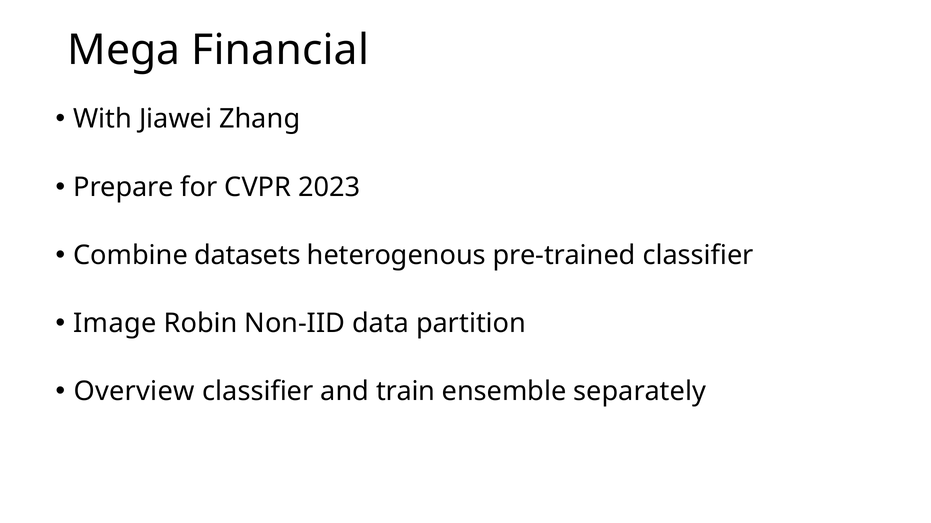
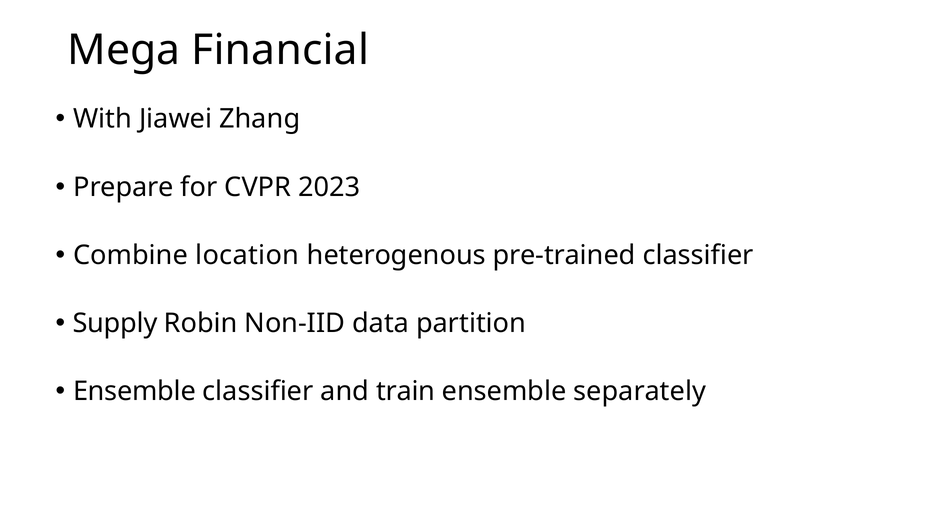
datasets: datasets -> location (247, 256)
Image: Image -> Supply (115, 324)
Overview: Overview -> Ensemble (135, 392)
